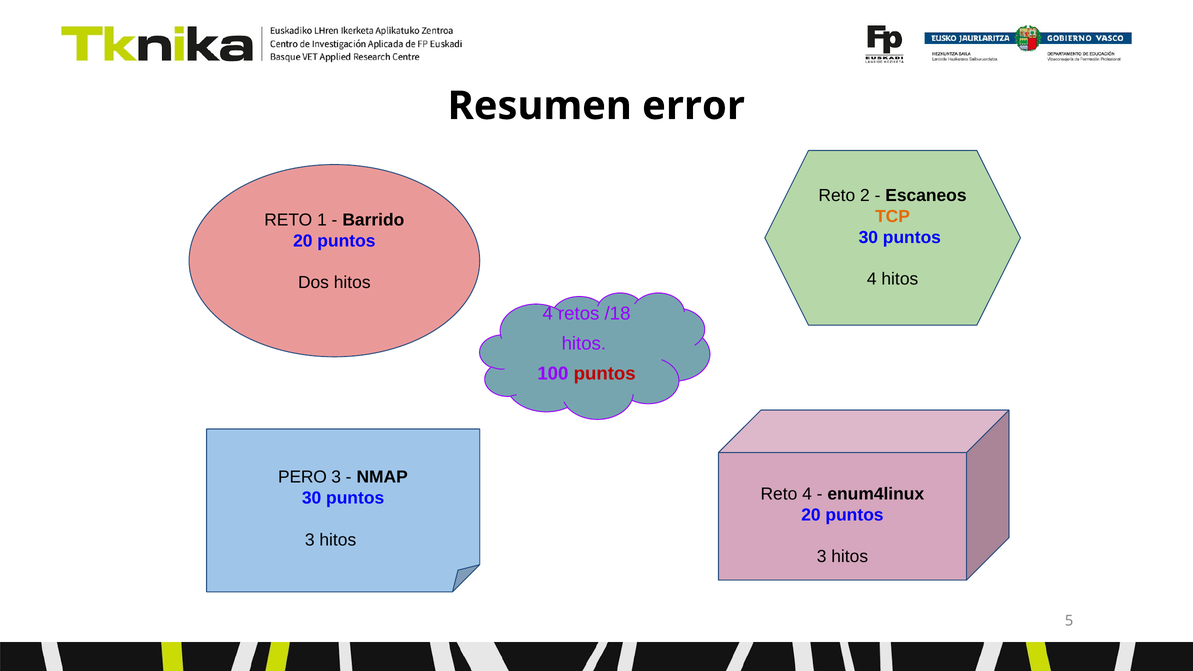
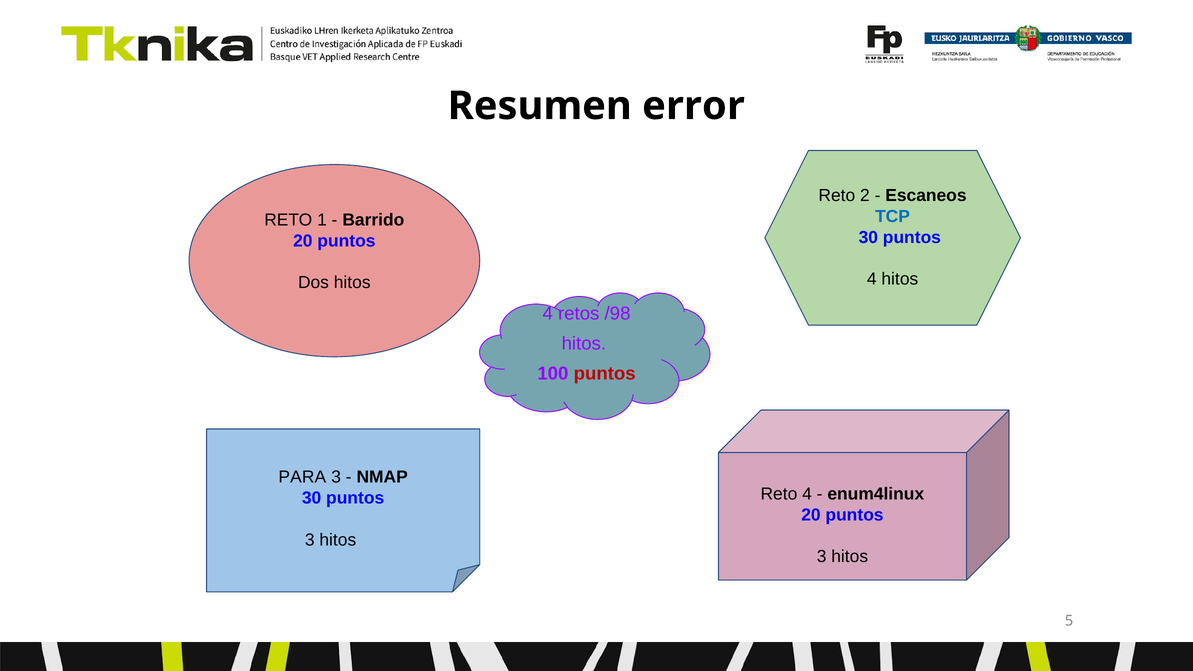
TCP colour: orange -> blue (893, 216)
/18: /18 -> /98 (618, 314)
PERO: PERO -> PARA (302, 477)
